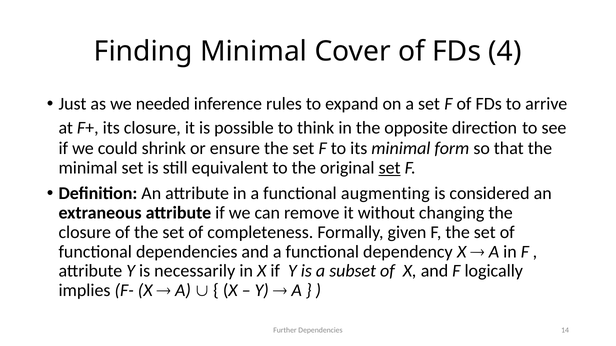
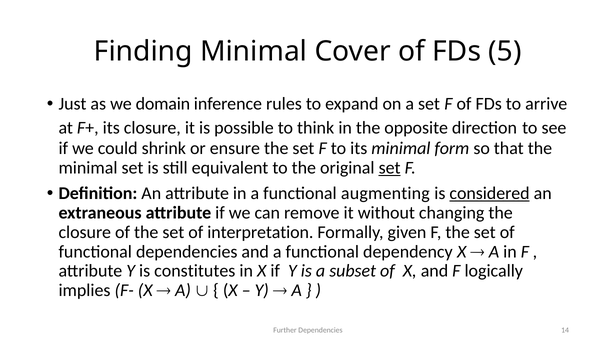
4: 4 -> 5 (505, 52)
needed: needed -> domain (163, 104)
considered underline: none -> present (490, 194)
completeness: completeness -> interpretation (260, 233)
necessarily: necessarily -> constitutes (195, 271)
